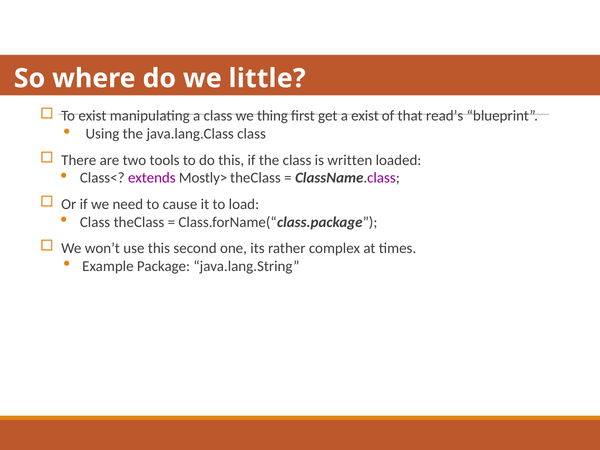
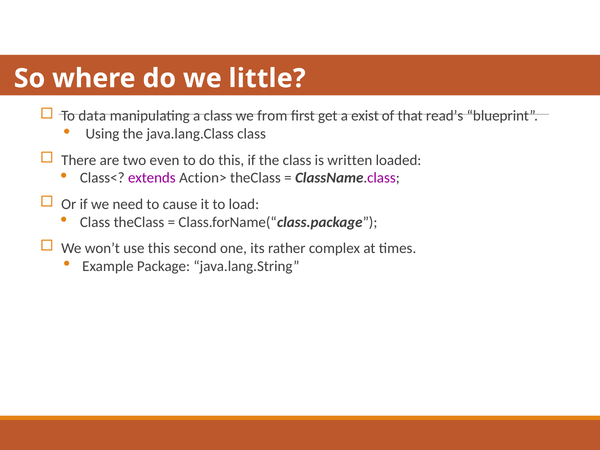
To exist: exist -> data (92, 116)
thing: thing -> from (272, 116)
tools: tools -> even (165, 160)
Mostly>: Mostly> -> Action> (203, 178)
